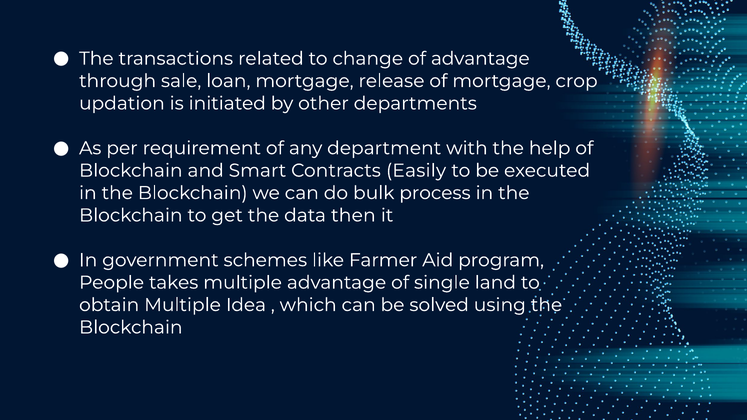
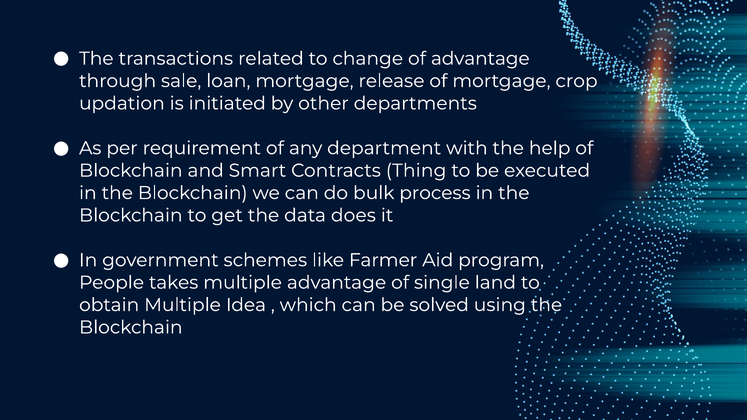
Easily: Easily -> Thing (416, 171)
then: then -> does (353, 215)
